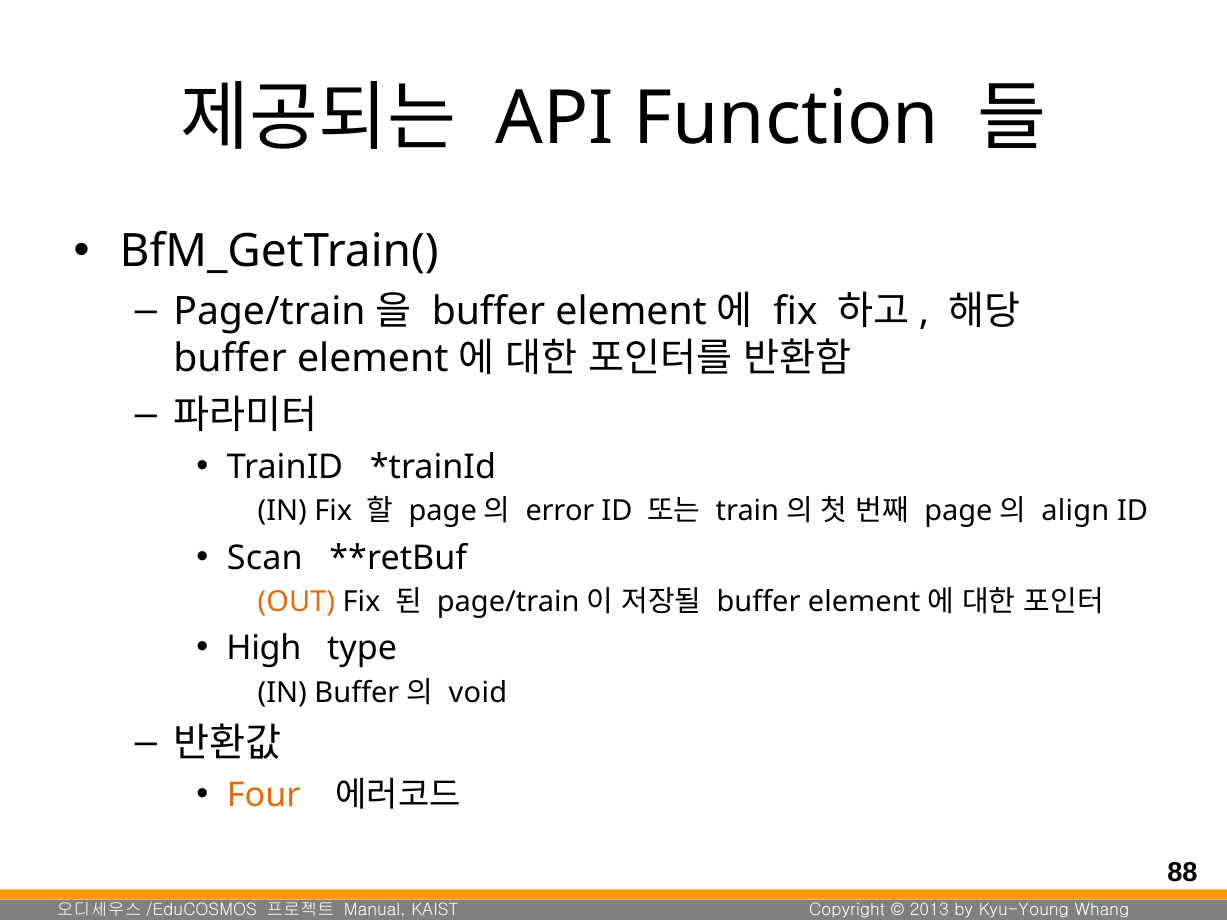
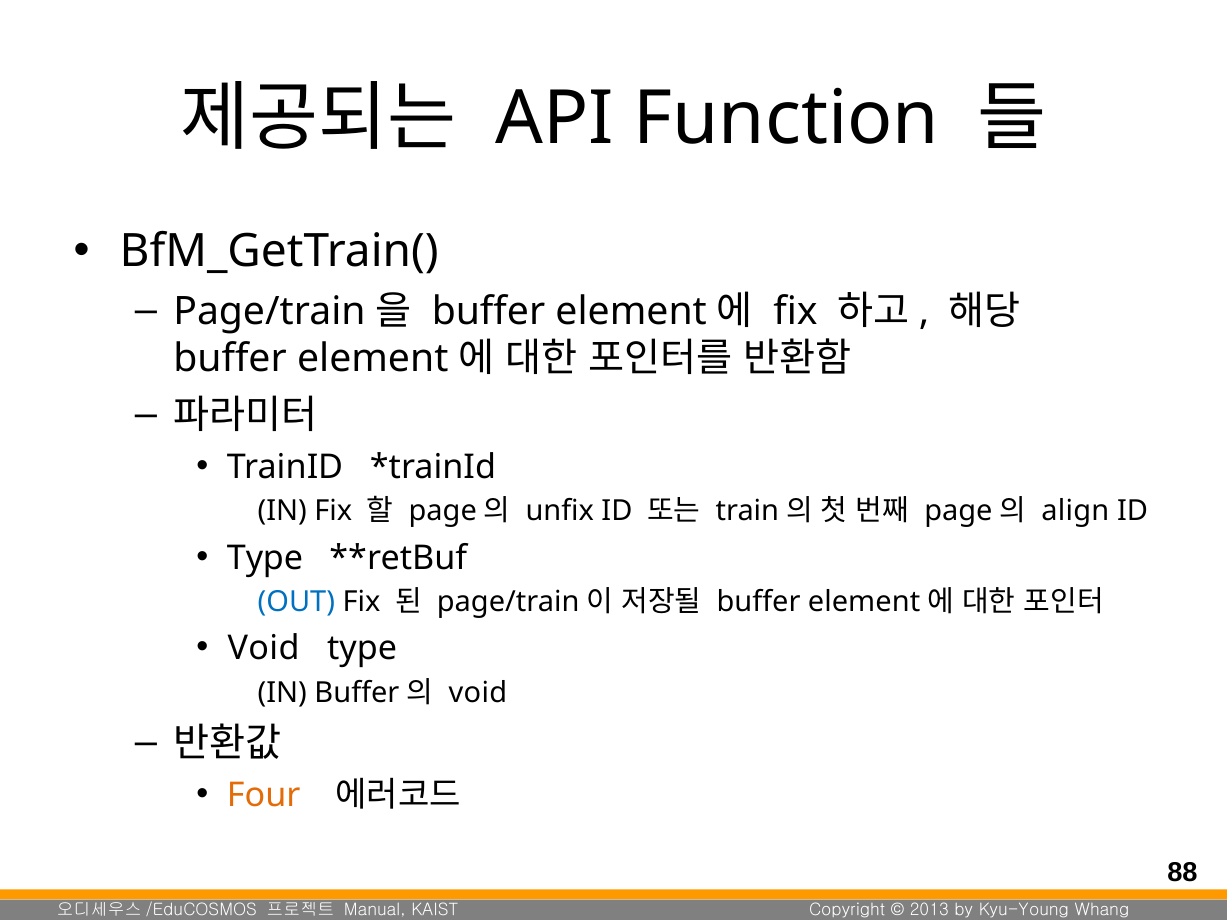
error: error -> unfix (560, 512)
Scan: Scan -> Type (265, 558)
OUT colour: orange -> blue (296, 602)
High: High -> Void (264, 649)
